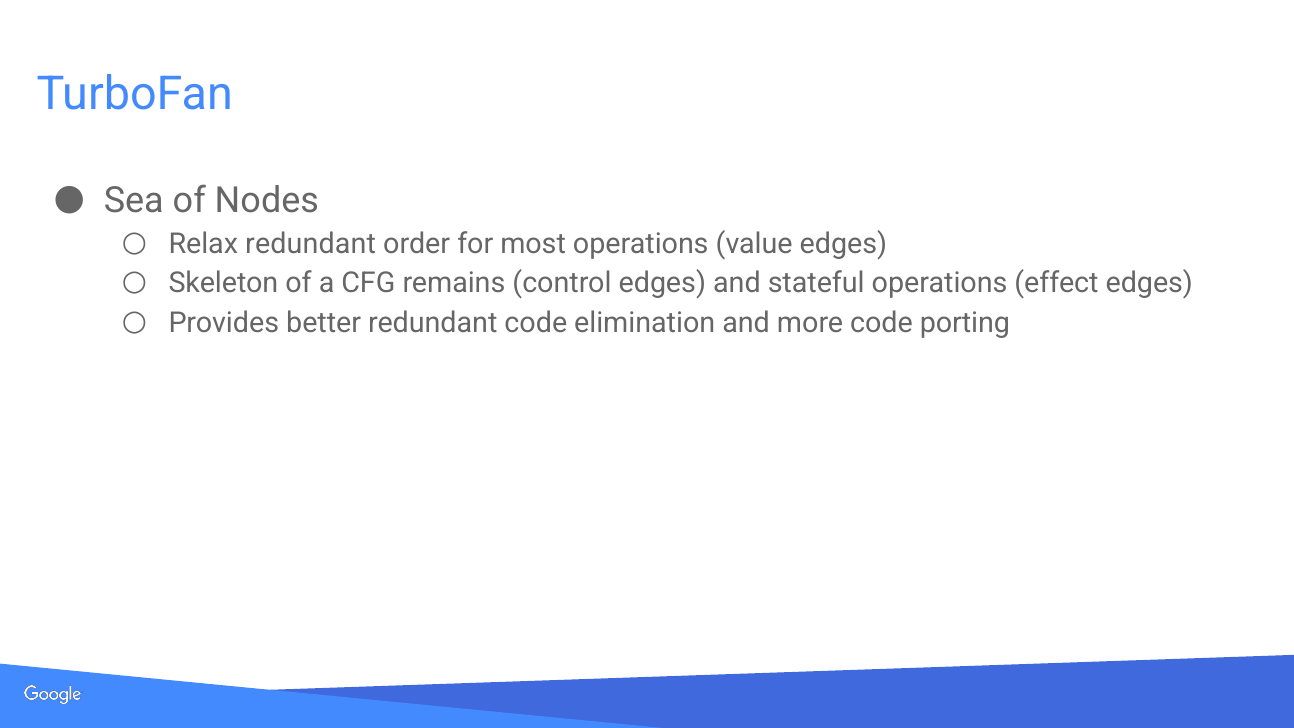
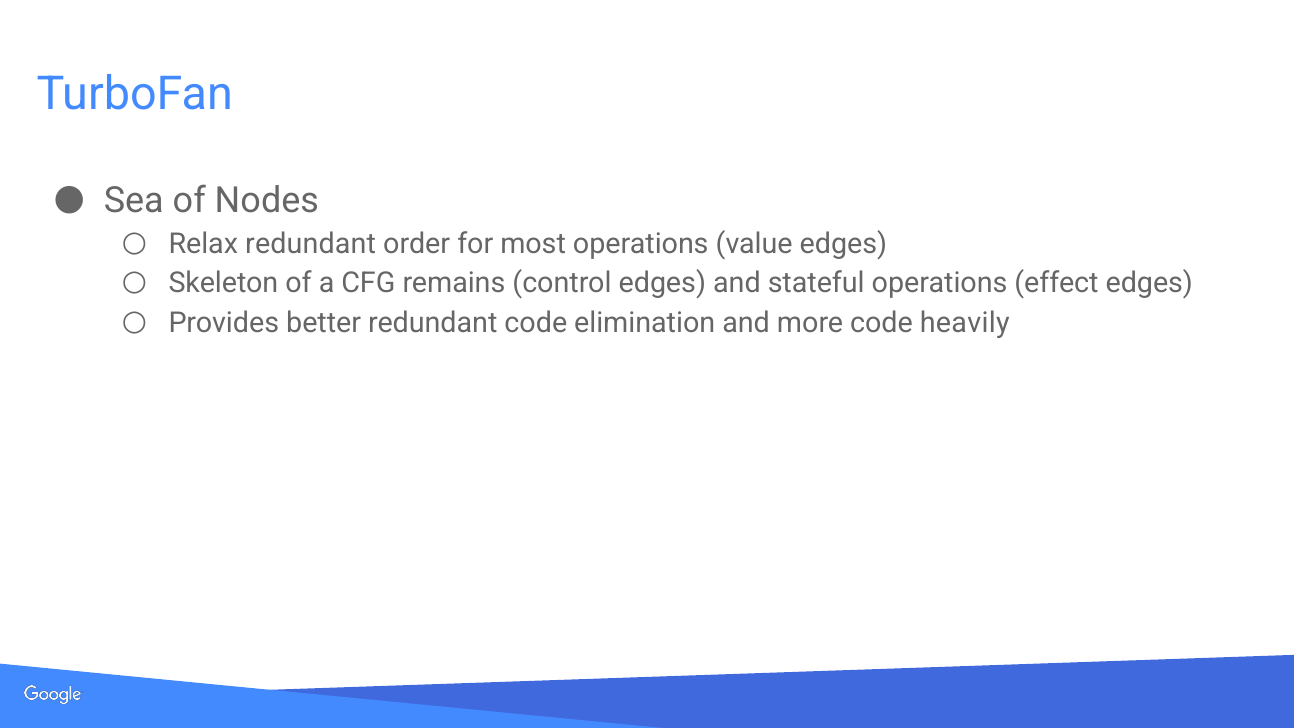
porting: porting -> heavily (965, 323)
